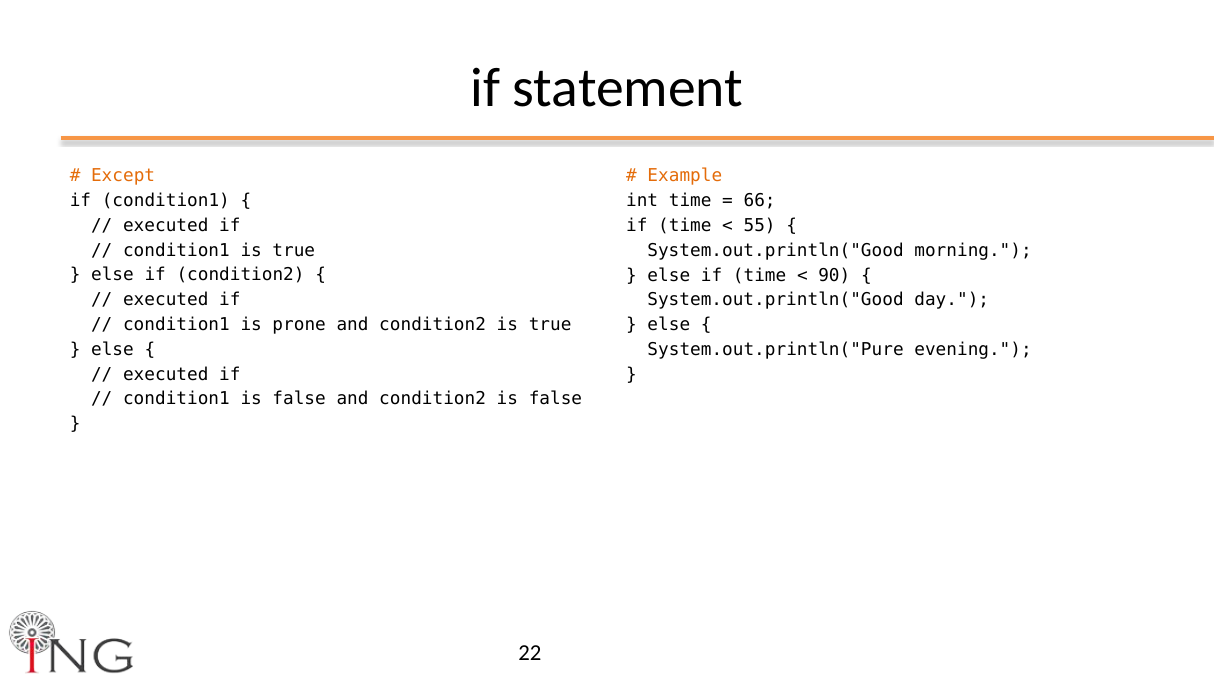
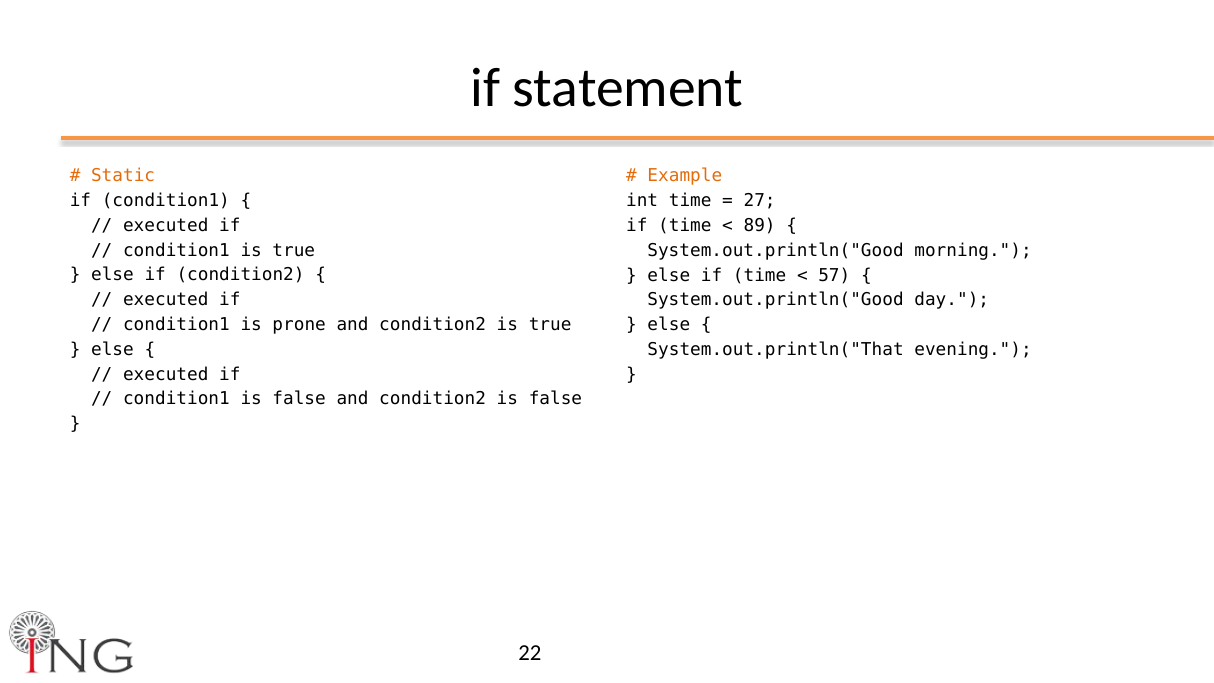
Except: Except -> Static (123, 176)
66: 66 -> 27 (760, 201)
55: 55 -> 89 (760, 225)
90: 90 -> 57 (834, 275)
System.out.println("Pure: System.out.println("Pure -> System.out.println("That (776, 350)
